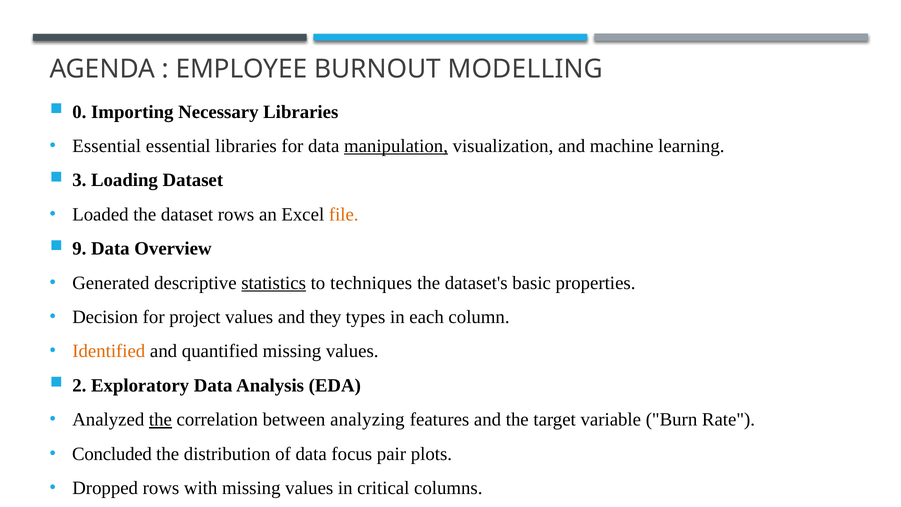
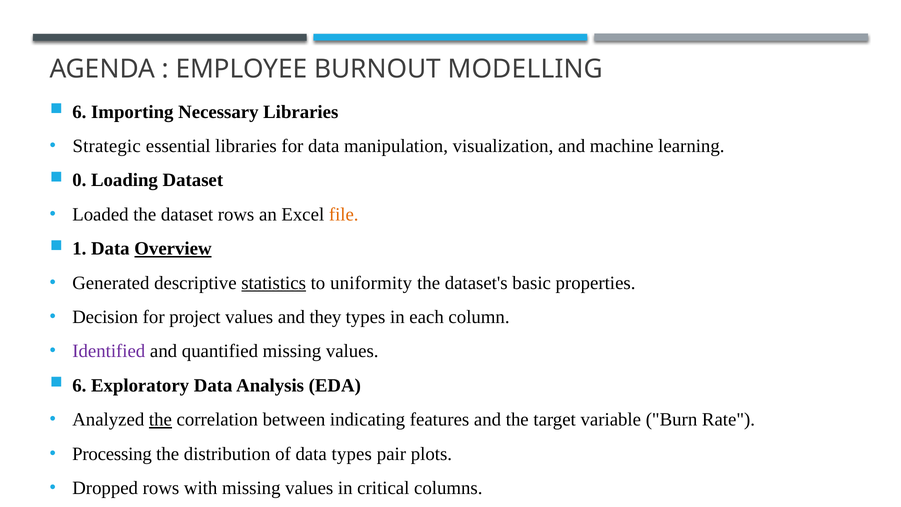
0: 0 -> 6 (79, 112)
Essential: Essential -> Strategic (107, 146)
manipulation underline: present -> none (396, 146)
3: 3 -> 0 (79, 180)
9: 9 -> 1 (79, 249)
Overview underline: none -> present (173, 249)
techniques: techniques -> uniformity (371, 283)
Identified colour: orange -> purple (109, 351)
2: 2 -> 6 (79, 385)
analyzing: analyzing -> indicating (367, 420)
Concluded: Concluded -> Processing (112, 454)
data focus: focus -> types (352, 454)
